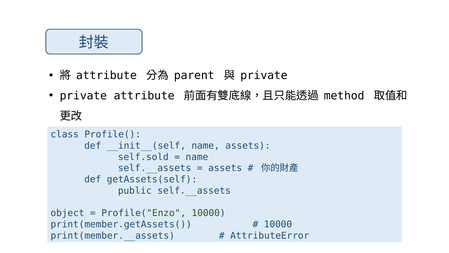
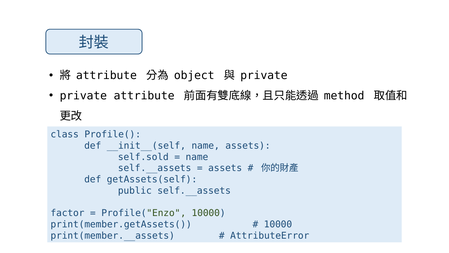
parent: parent -> object (194, 75)
object: object -> factor (67, 213)
